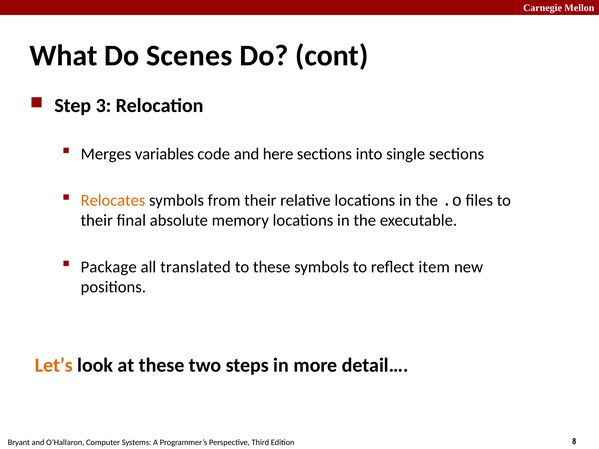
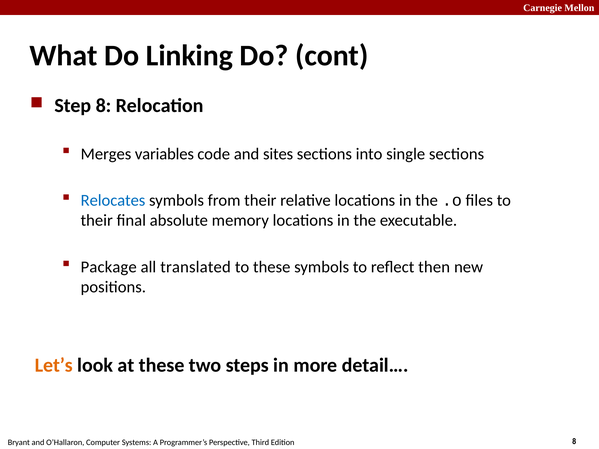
Scenes: Scenes -> Linking (189, 56)
Step 3: 3 -> 8 (104, 106)
here: here -> sites (278, 154)
Relocates colour: orange -> blue (113, 201)
item: item -> then (434, 267)
